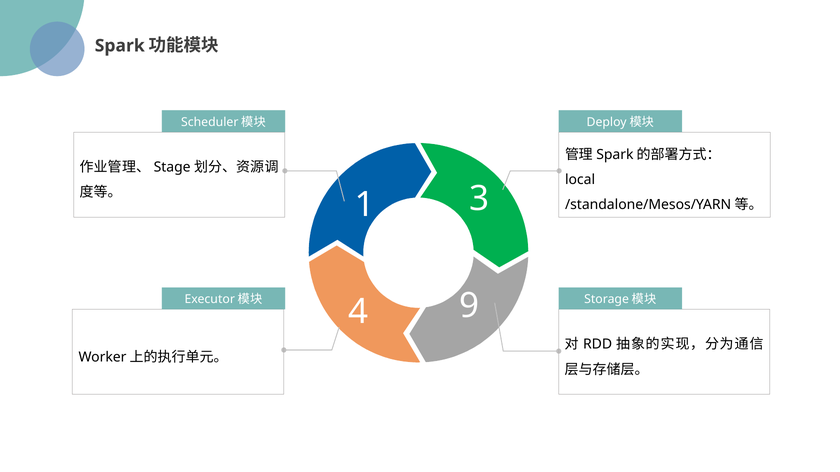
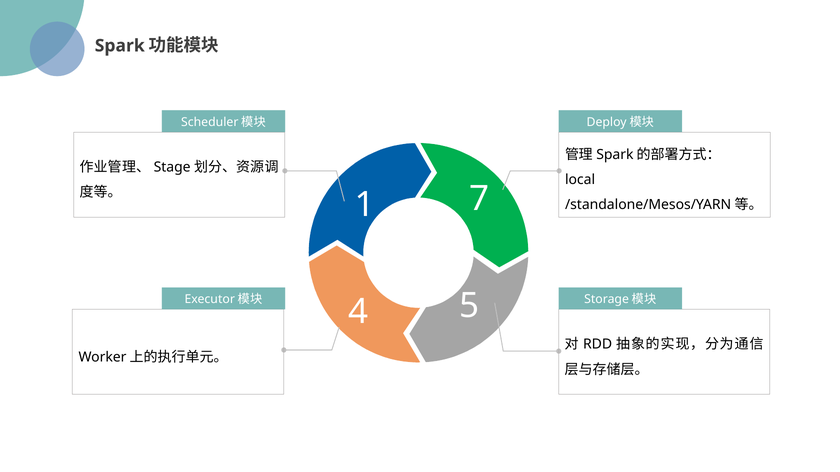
3: 3 -> 7 (479, 199)
9: 9 -> 5 (469, 306)
